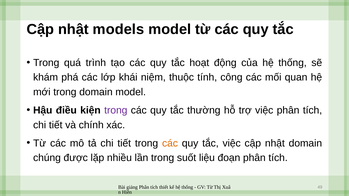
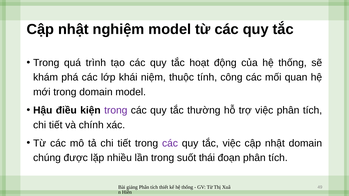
models: models -> nghiệm (119, 29)
các colour: orange -> purple (170, 143)
liệu: liệu -> thái (207, 158)
